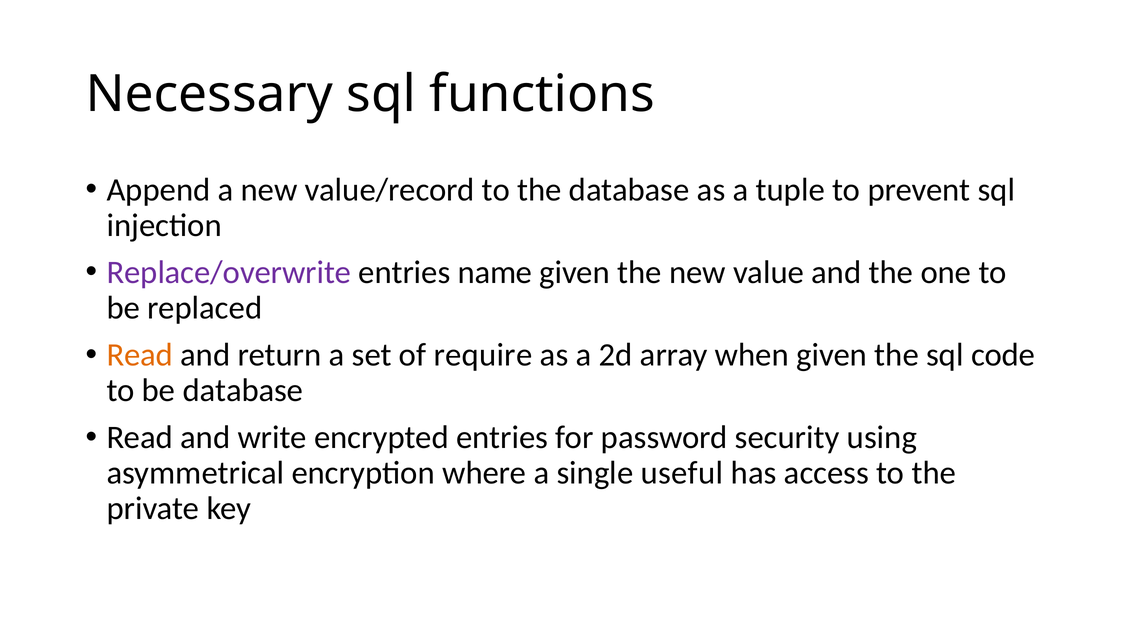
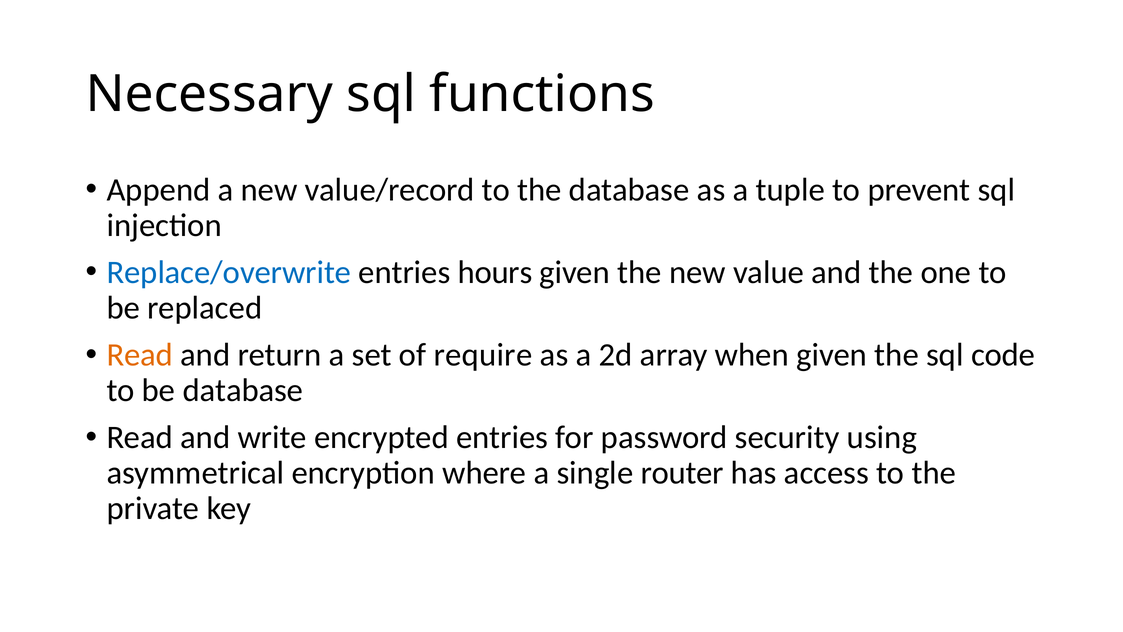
Replace/overwrite colour: purple -> blue (229, 272)
name: name -> hours (495, 272)
useful: useful -> router (682, 473)
